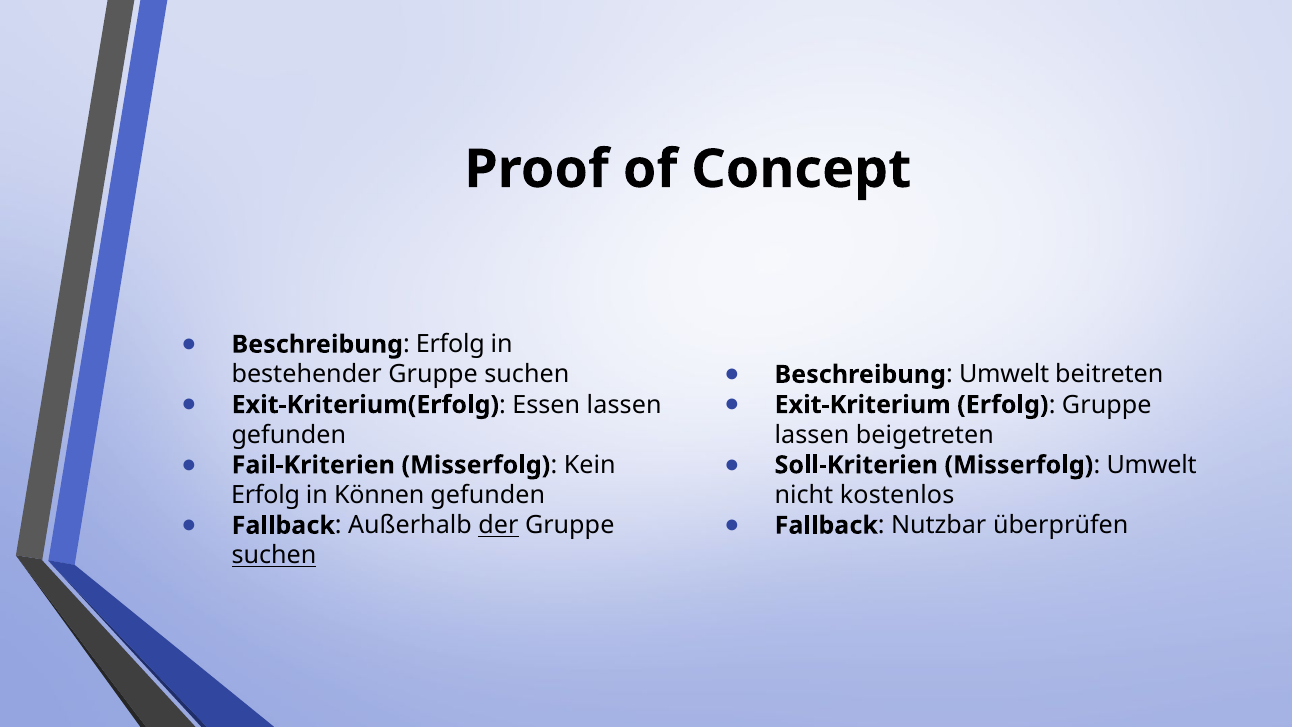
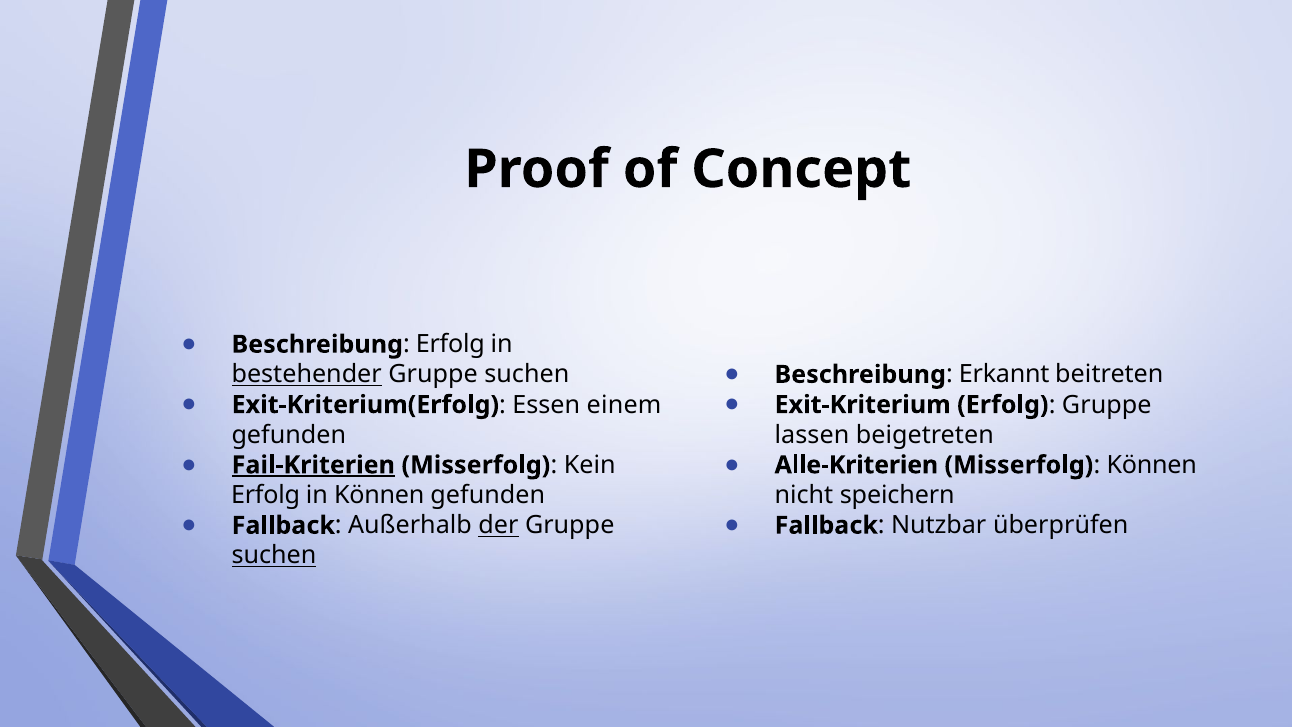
Beschreibung Umwelt: Umwelt -> Erkannt (1004, 374)
bestehender underline: none -> present (307, 374)
Essen lassen: lassen -> einem (624, 405)
Fail-Kriterien underline: none -> present (313, 465)
Soll-Kriterien: Soll-Kriterien -> Alle-Kriterien (856, 465)
Misserfolg Umwelt: Umwelt -> Können (1152, 465)
kostenlos: kostenlos -> speichern (897, 495)
